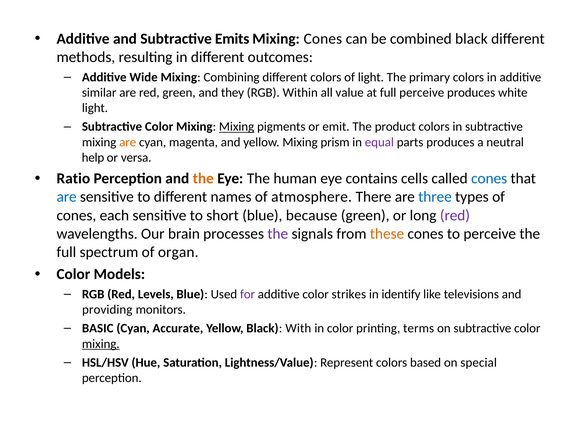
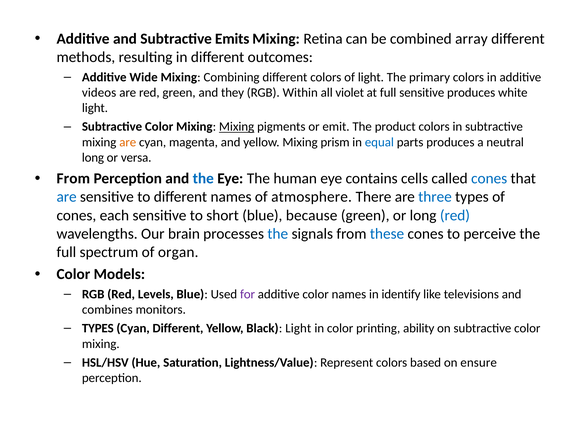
Mixing Cones: Cones -> Retina (323, 39)
combined black: black -> array (471, 39)
similar: similar -> videos (99, 93)
value: value -> violet (350, 93)
full perceive: perceive -> sensitive (422, 93)
equal colour: purple -> blue (379, 142)
help: help -> long (93, 158)
Ratio: Ratio -> From (73, 179)
the colour: orange -> blue (203, 179)
red colour: purple -> blue (455, 215)
the colour: purple -> blue (278, 234)
these colour: orange -> blue (387, 234)
color strikes: strikes -> names (349, 294)
providing: providing -> combines (107, 310)
BASIC: BASIC -> TYPES (98, 328)
Cyan Accurate: Accurate -> Different (178, 328)
Black With: With -> Light (298, 328)
terms: terms -> ability (419, 328)
mixing underline: present -> none (101, 344)
special: special -> ensure (479, 362)
